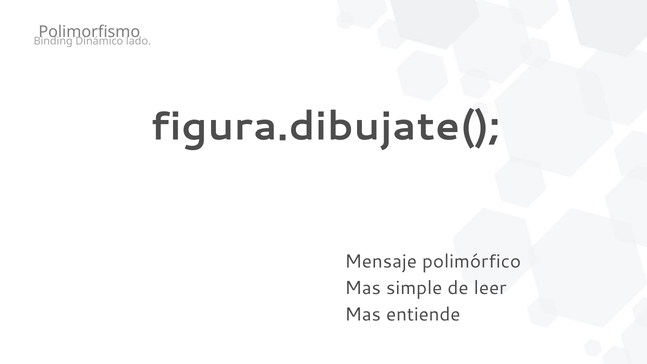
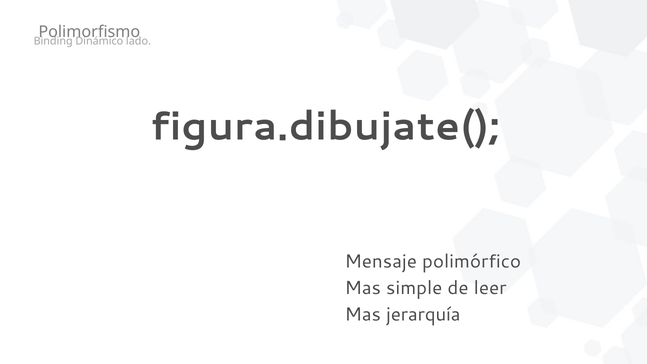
entiende: entiende -> jerarquía (423, 314)
